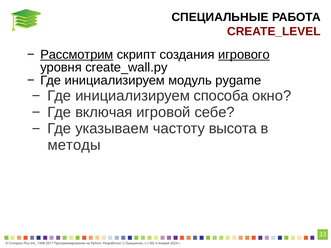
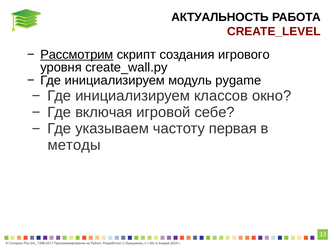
СПЕЦИАЛЬНЫЕ: СПЕЦИАЛЬНЫЕ -> АКТУАЛЬНОСТЬ (220, 17)
игрового underline: present -> none (244, 55)
способа: способа -> классов (221, 96)
высота: высота -> первая (233, 129)
